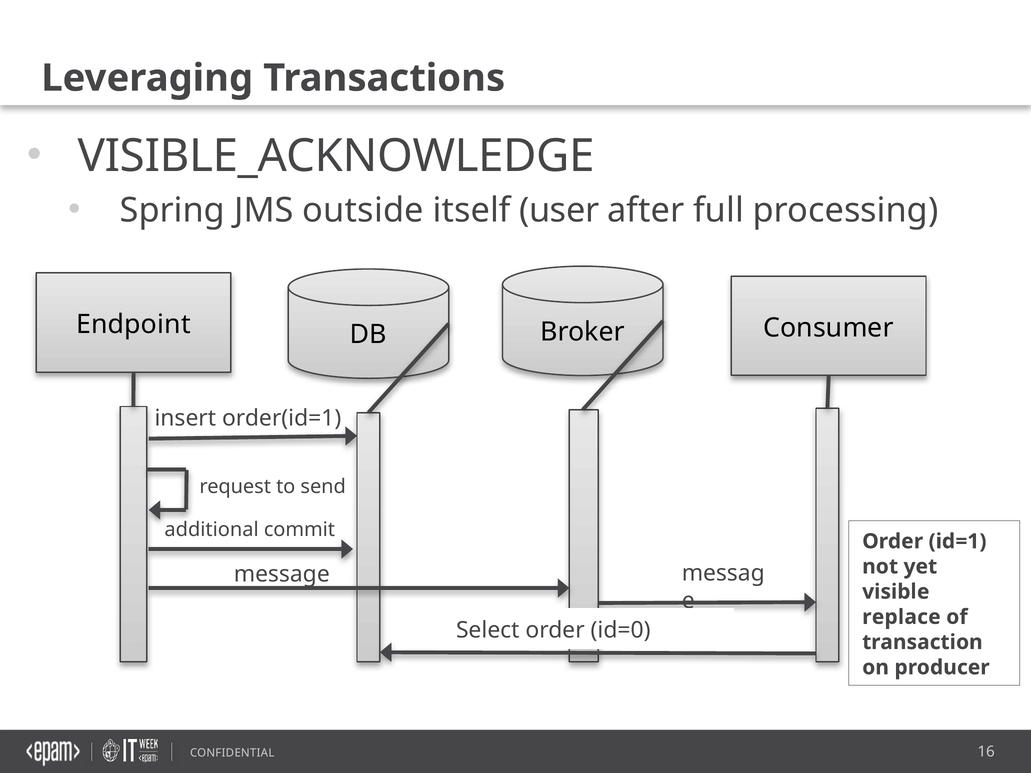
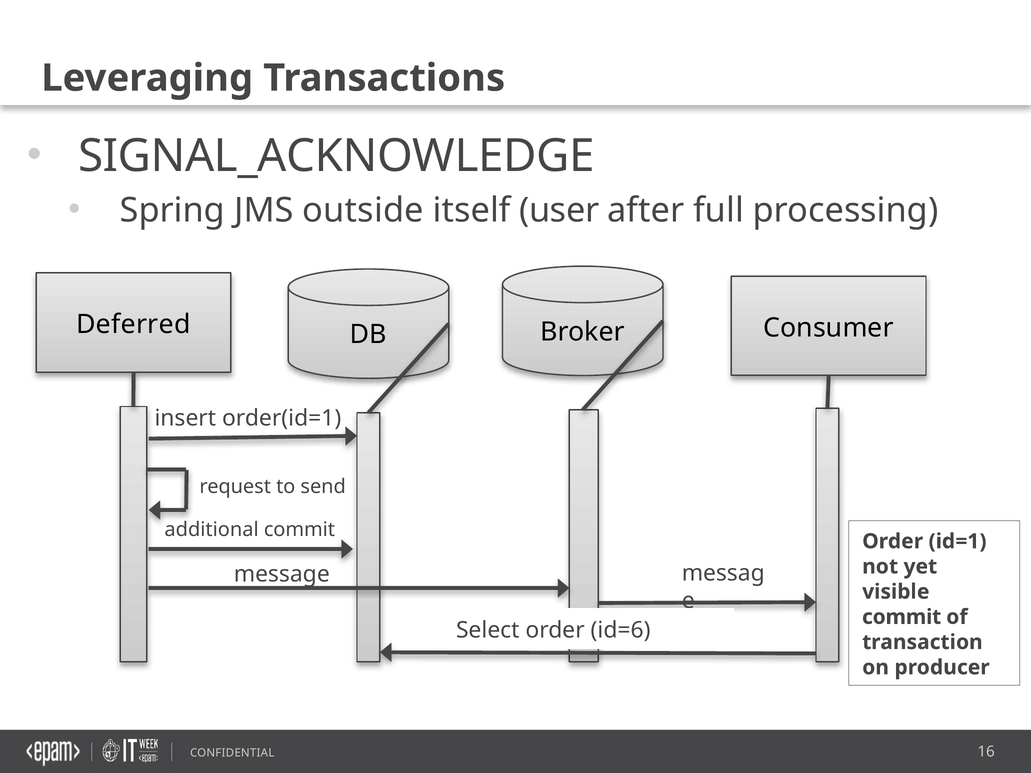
VISIBLE_ACKNOWLEDGE: VISIBLE_ACKNOWLEDGE -> SIGNAL_ACKNOWLEDGE (336, 156)
Endpoint: Endpoint -> Deferred (133, 324)
replace: replace -> commit (902, 617)
id=0: id=0 -> id=6 (621, 630)
